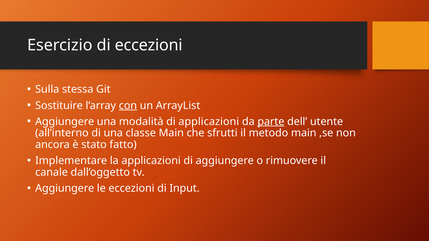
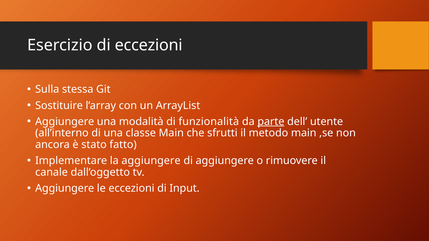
con underline: present -> none (128, 106)
di applicazioni: applicazioni -> funzionalità (209, 122)
la applicazioni: applicazioni -> aggiungere (151, 161)
